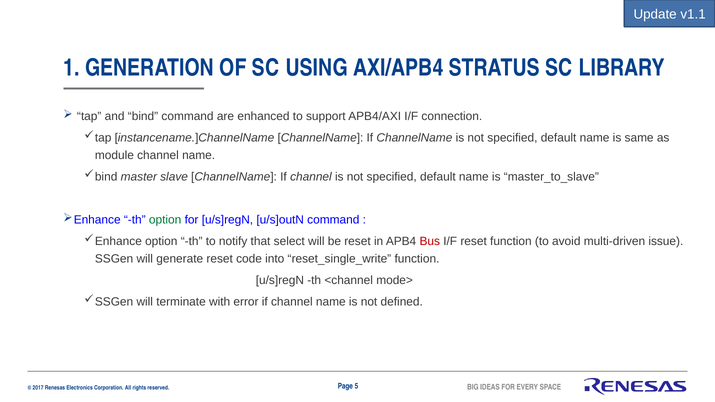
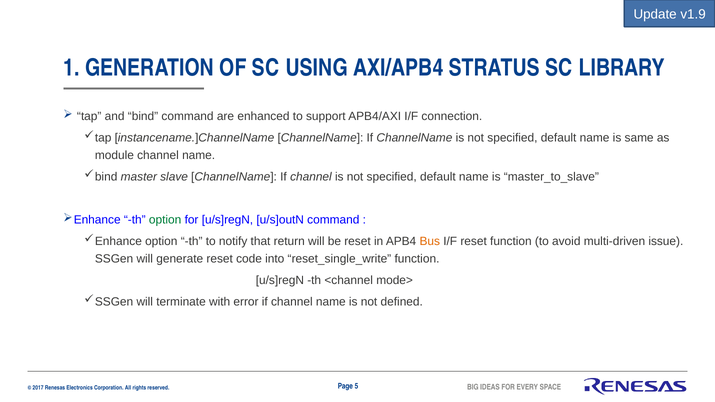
v1.1: v1.1 -> v1.9 (693, 14)
select: select -> return (289, 242)
Bus colour: red -> orange (430, 242)
